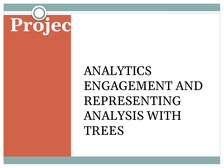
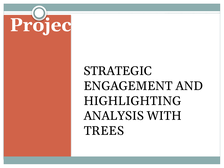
ANALYTICS: ANALYTICS -> STRATEGIC (118, 71)
REPRESENTING: REPRESENTING -> HIGHLIGHTING (132, 101)
